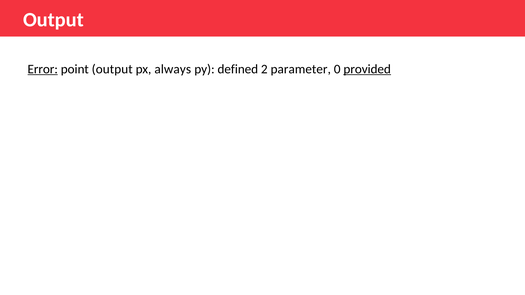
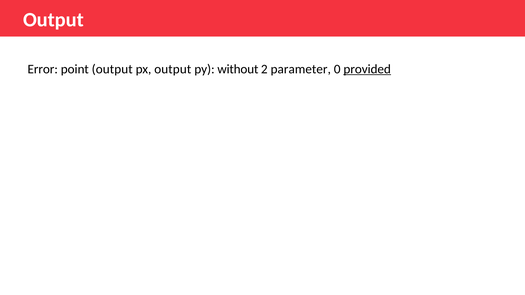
Error underline: present -> none (43, 69)
px always: always -> output (173, 69)
defined: defined -> without (238, 69)
